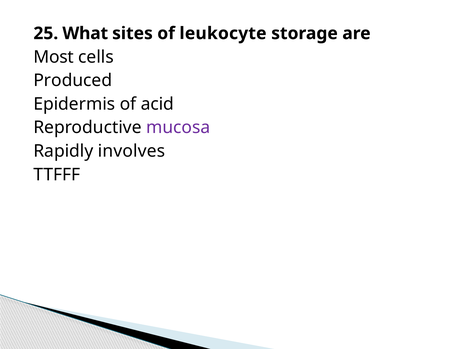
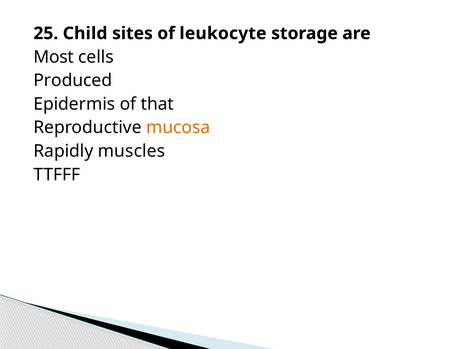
What: What -> Child (85, 33)
acid: acid -> that (157, 104)
mucosa colour: purple -> orange (178, 127)
involves: involves -> muscles (132, 151)
